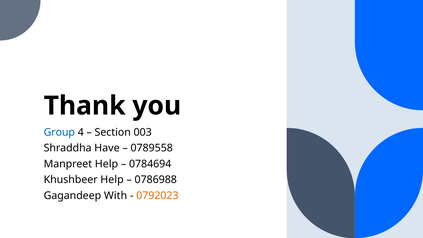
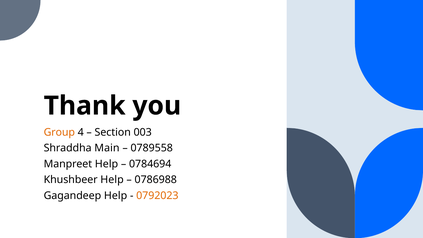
Group colour: blue -> orange (59, 132)
Have: Have -> Main (107, 148)
Gagandeep With: With -> Help (116, 196)
